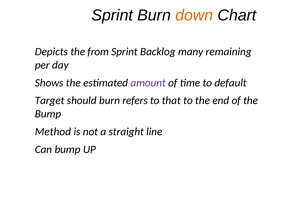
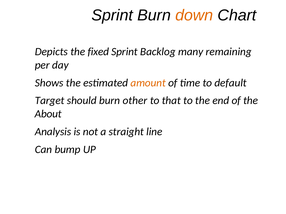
from: from -> fixed (98, 52)
amount colour: purple -> orange (148, 83)
refers: refers -> other (135, 101)
Bump: Bump -> About (48, 114)
Method: Method -> Analysis (53, 132)
